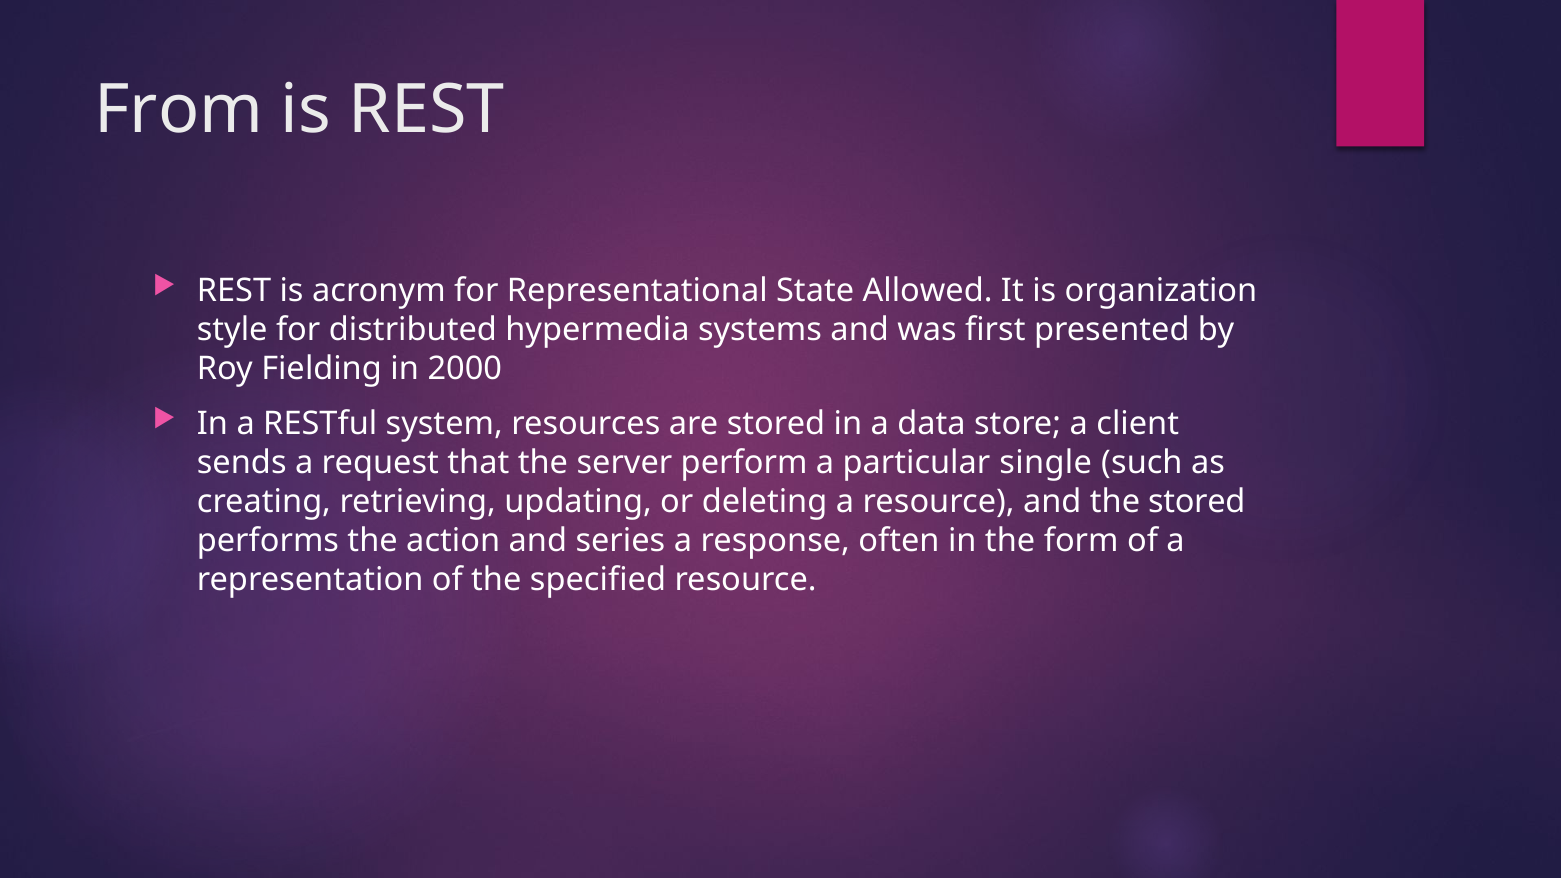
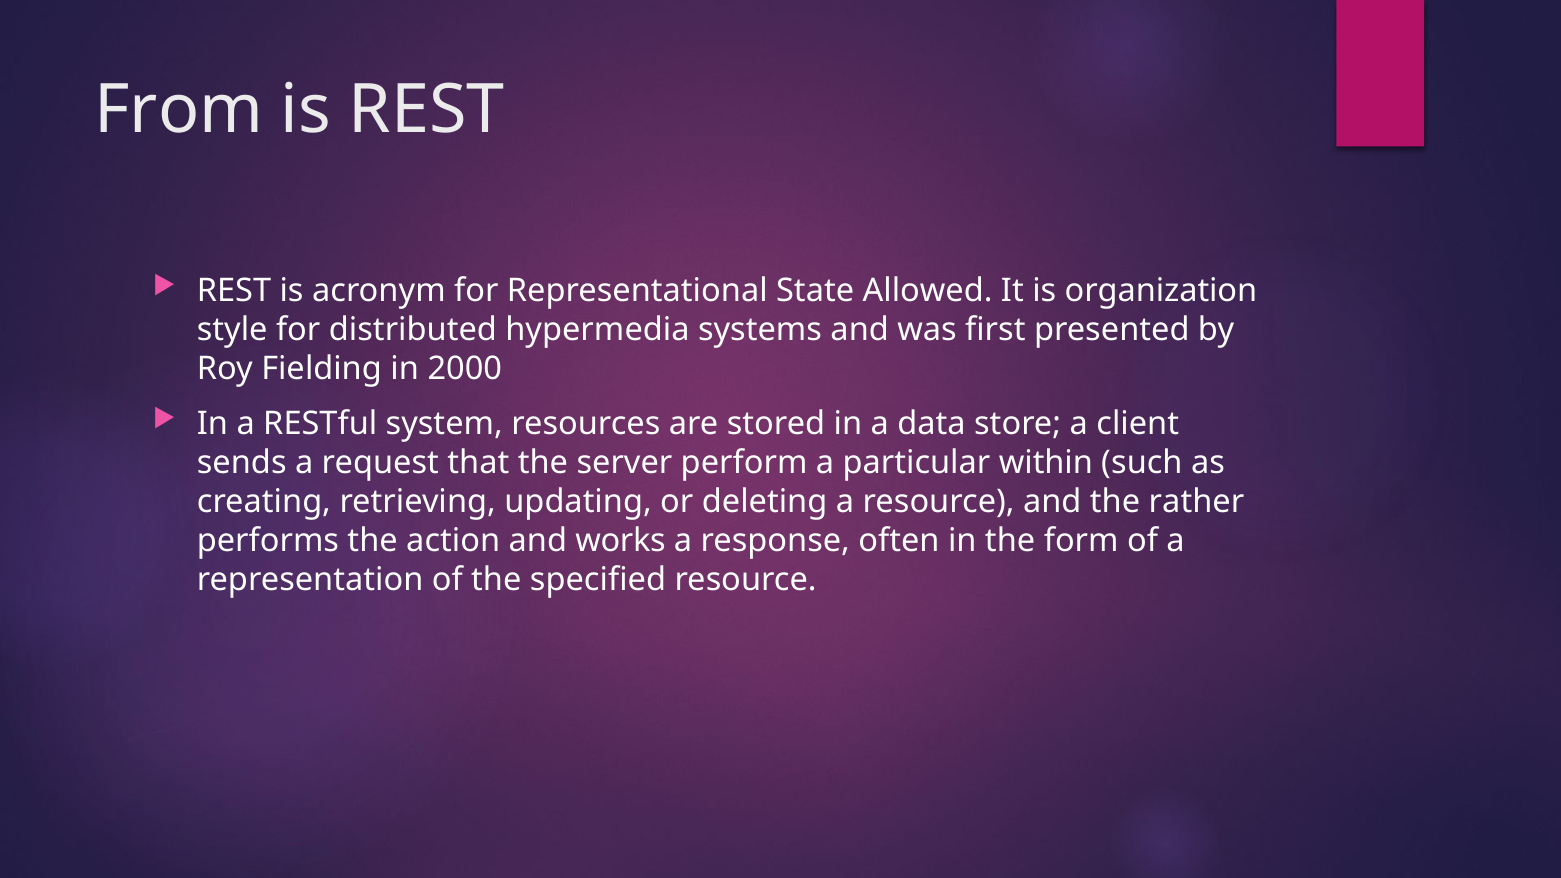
single: single -> within (1046, 463)
the stored: stored -> rather (1197, 502)
series: series -> works (621, 541)
